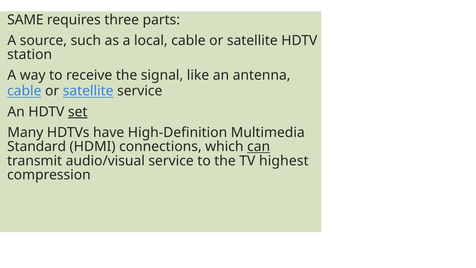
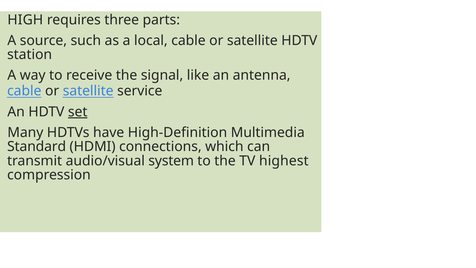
SAME: SAME -> HIGH (25, 20)
can underline: present -> none (259, 147)
audio/visual service: service -> system (171, 161)
